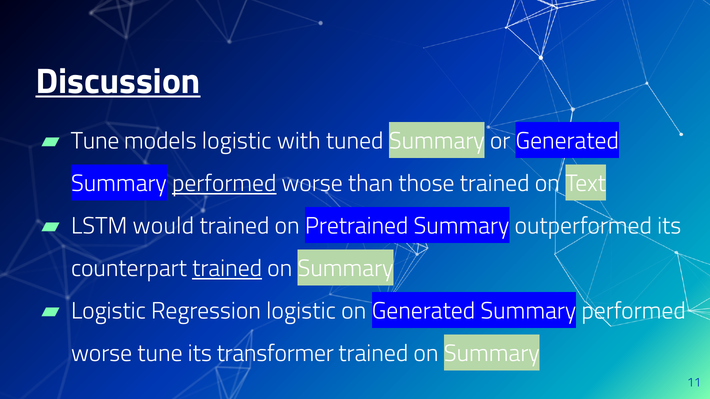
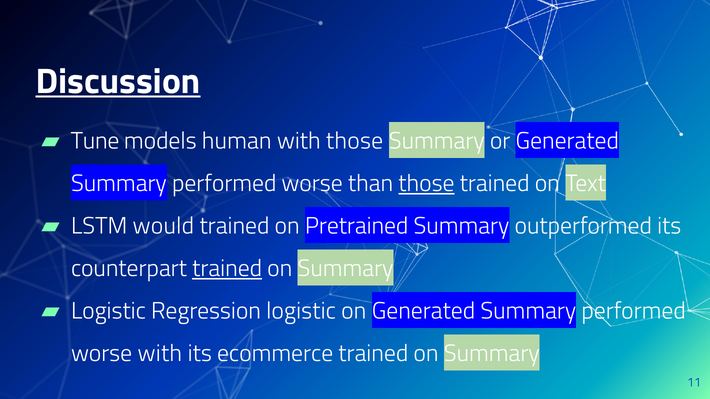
models logistic: logistic -> human (237, 141)
with tuned: tuned -> those (355, 141)
performed underline: present -> none (224, 184)
those underline: none -> present (426, 184)
worse tune: tune -> with (160, 354)
transformer: transformer -> ecommerce (275, 354)
